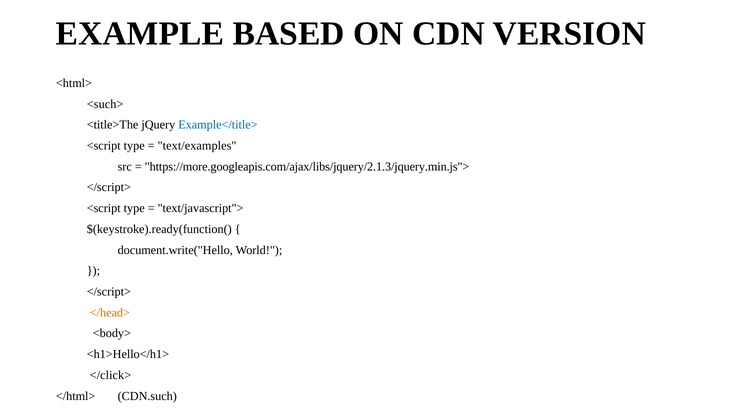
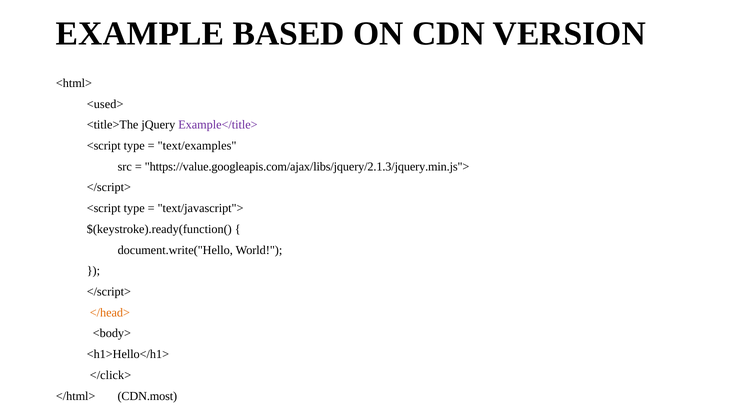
<such>: <such> -> <used> (105, 104)
Example</title> colour: blue -> purple (218, 125)
https://more.googleapis.com/ajax/libs/jquery/2.1.3/jquery.min.js">: https://more.googleapis.com/ajax/libs/jquery/2.1.3/jquery.min.js"> -> https://value.googleapis.com/ajax/libs/jquery/2.1.3/jquery.min.js"> (307, 167)
CDN.such: CDN.such -> CDN.most (147, 396)
